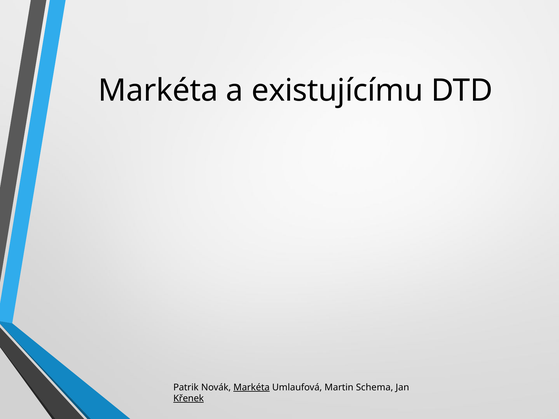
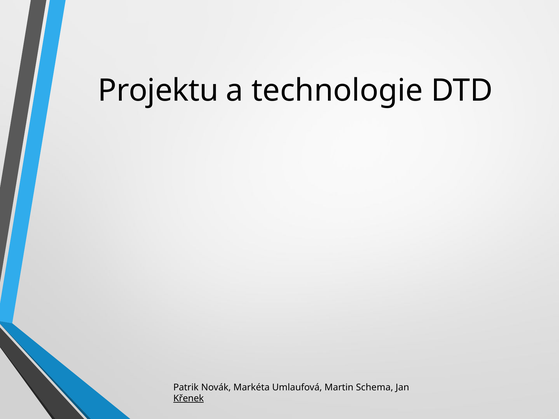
Markéta: Markéta -> Projektu (158, 91)
existujícímu: existujícímu -> technologie (337, 91)
Markéta underline: present -> none (252, 388)
